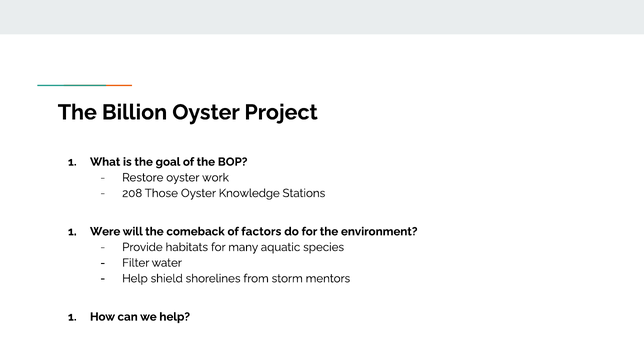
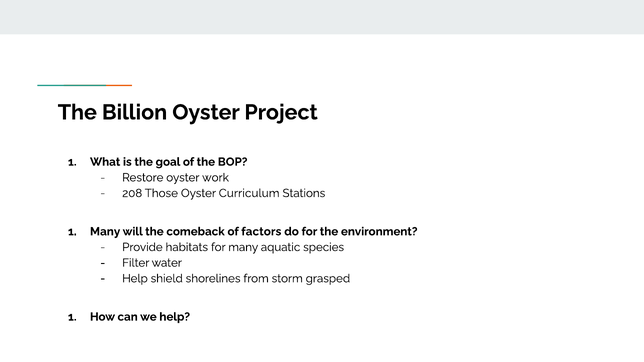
Knowledge: Knowledge -> Curriculum (249, 193)
Were: Were -> Many (105, 232)
mentors: mentors -> grasped (328, 279)
